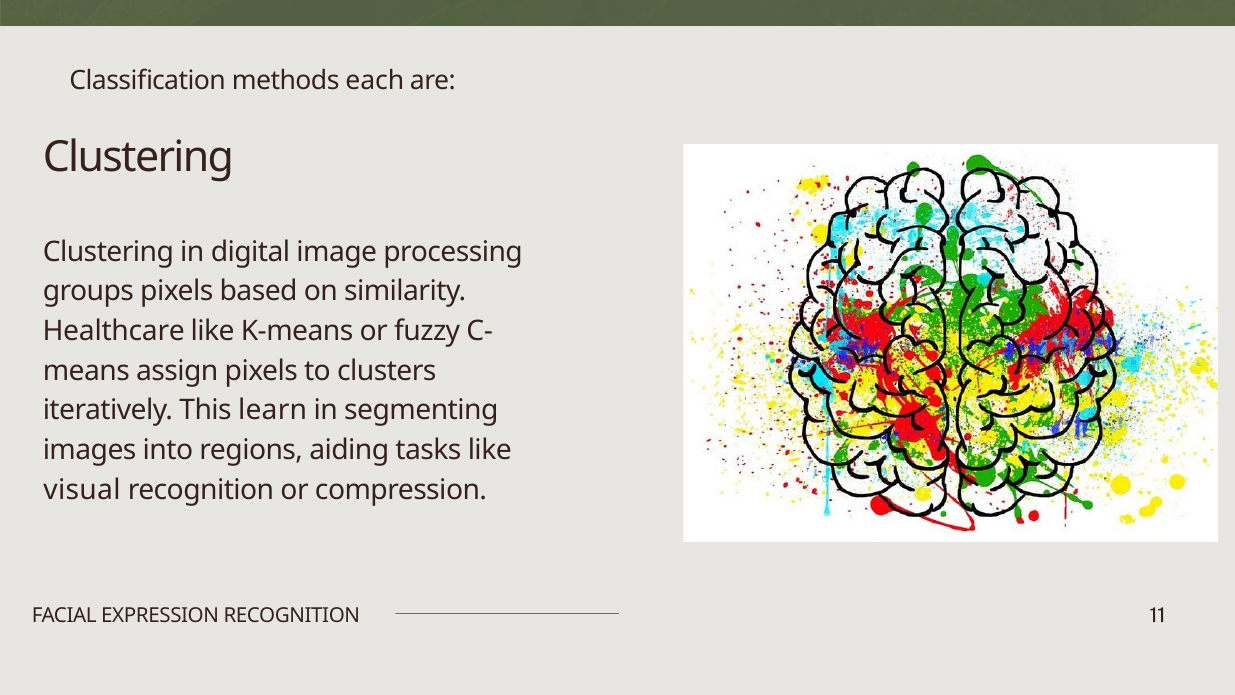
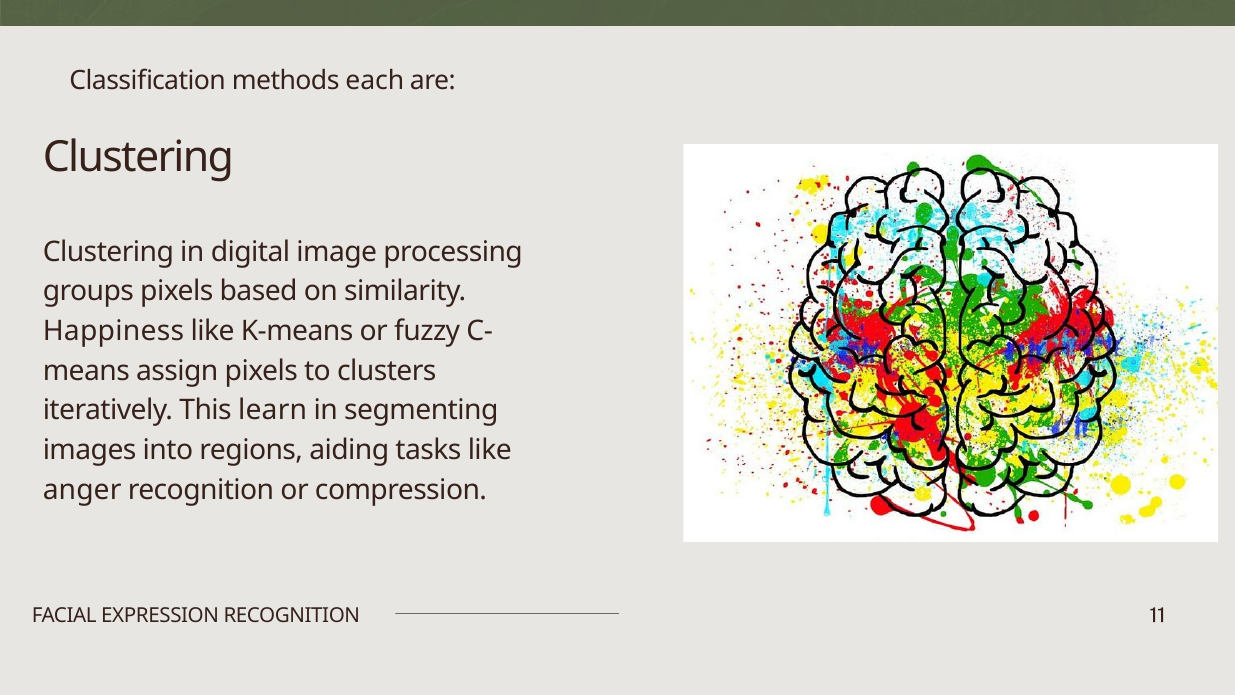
Healthcare: Healthcare -> Happiness (113, 331)
visual: visual -> anger (82, 490)
